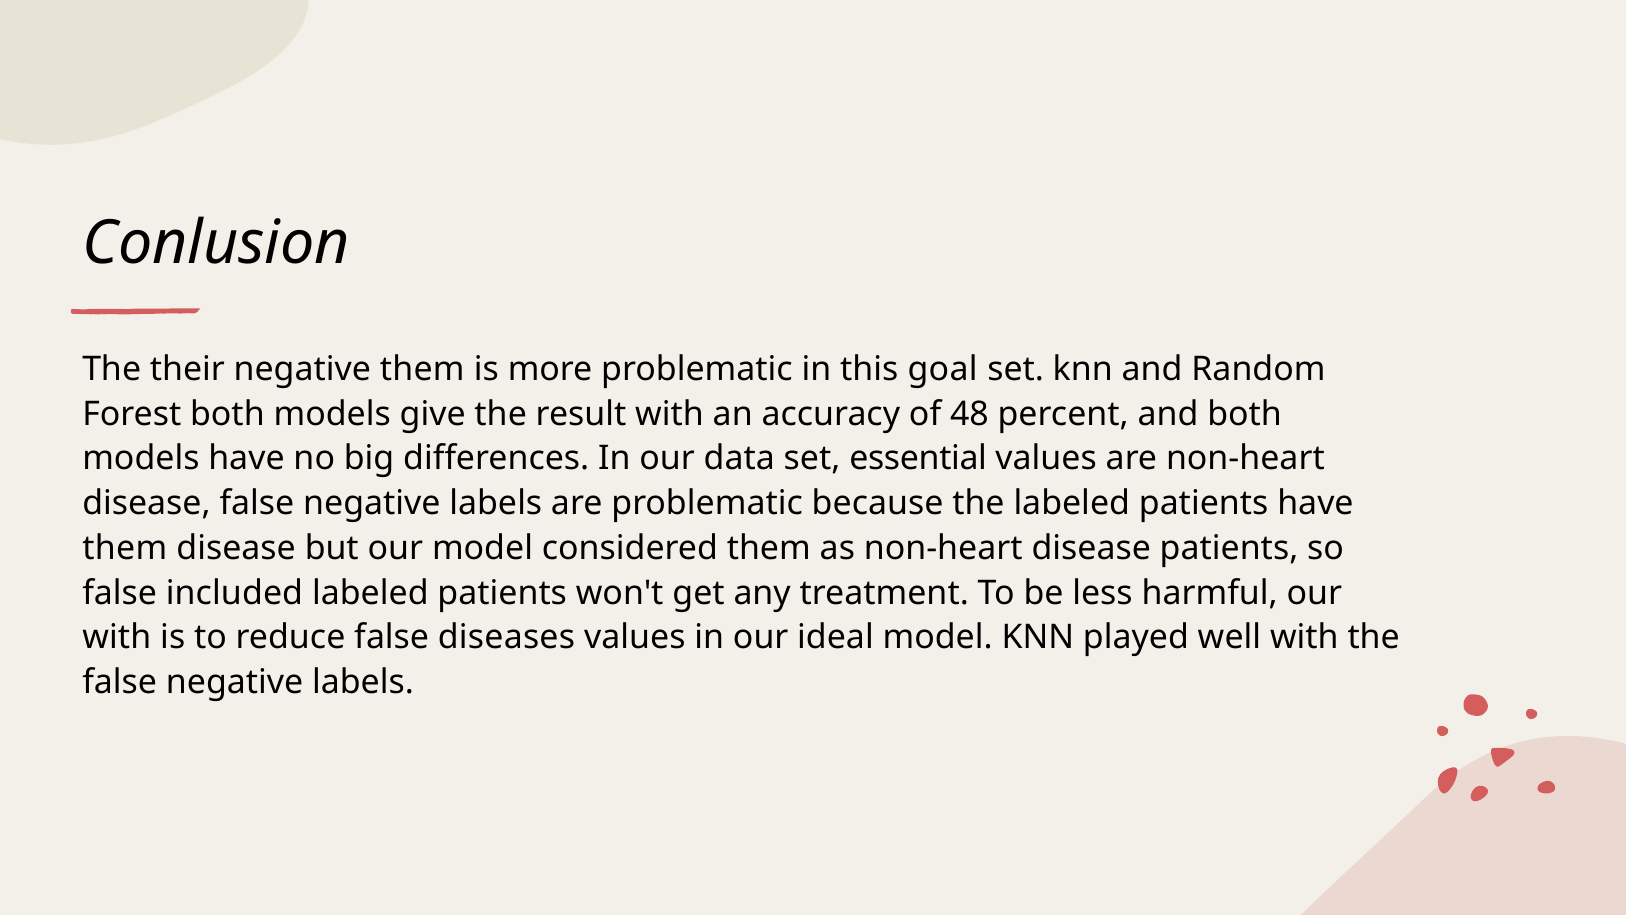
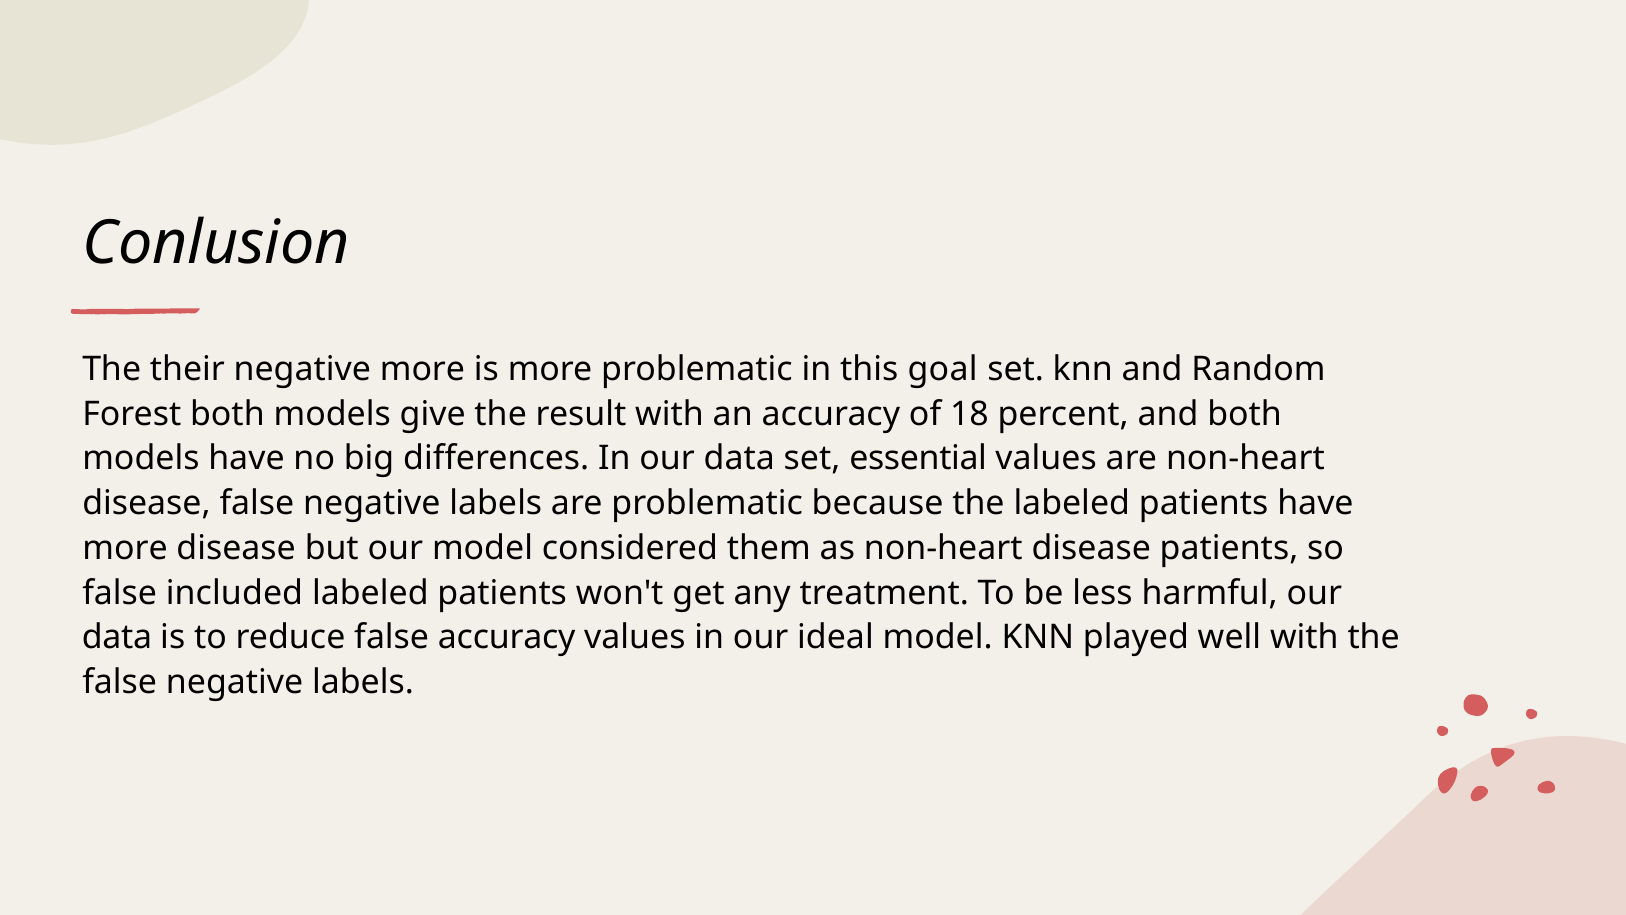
negative them: them -> more (422, 369)
48: 48 -> 18 (969, 414)
them: them -> more (125, 548)
with: with -> data (117, 637)
false diseases: diseases -> accuracy (507, 637)
